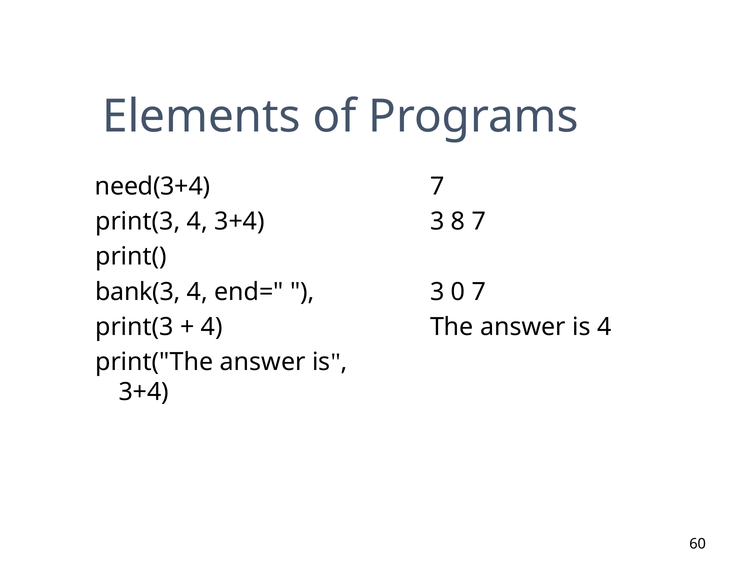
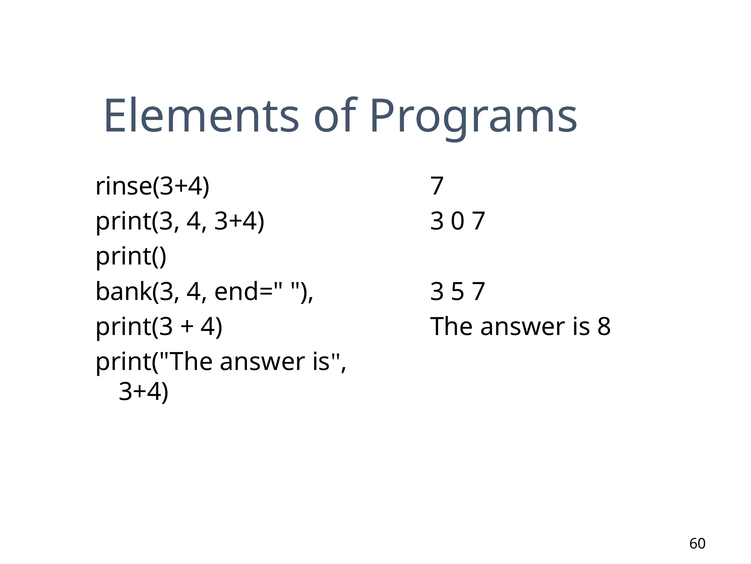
need(3+4: need(3+4 -> rinse(3+4 (153, 186)
8: 8 -> 0 (458, 221)
0: 0 -> 5 (458, 291)
is 4: 4 -> 8 (604, 326)
